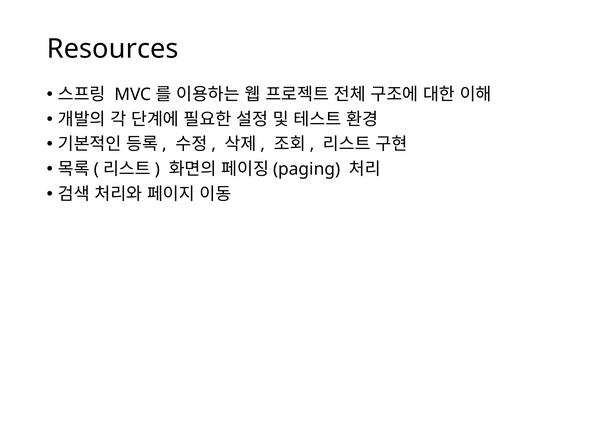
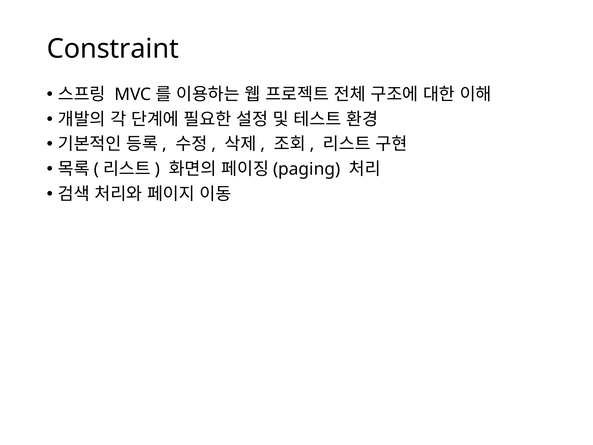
Resources: Resources -> Constraint (113, 49)
